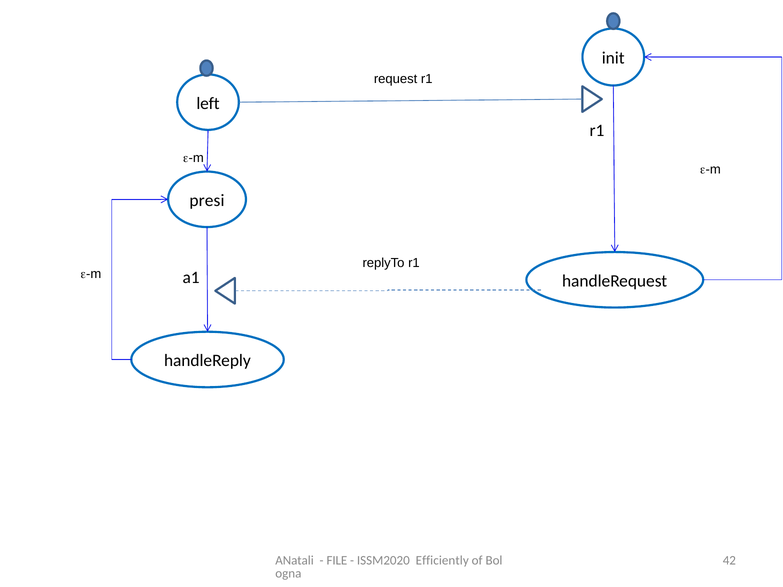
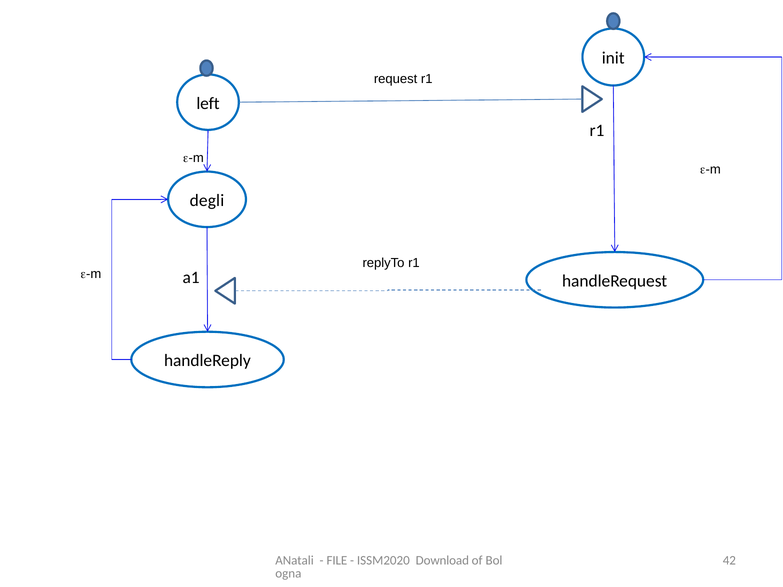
presi: presi -> degli (207, 201)
Efficiently: Efficiently -> Download (442, 561)
